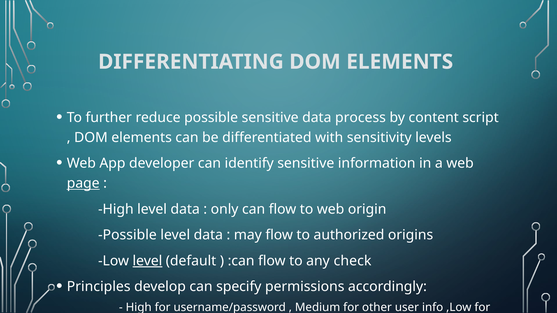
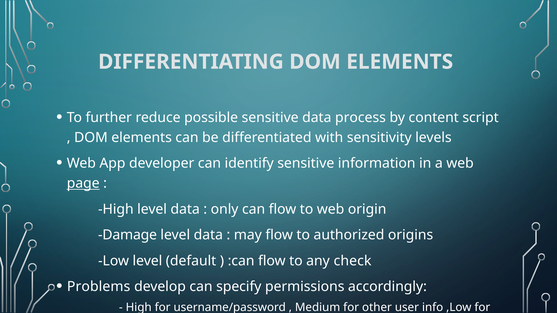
Possible: Possible -> Damage (128, 235)
level underline: present -> none (147, 261)
Principles: Principles -> Problems (99, 287)
